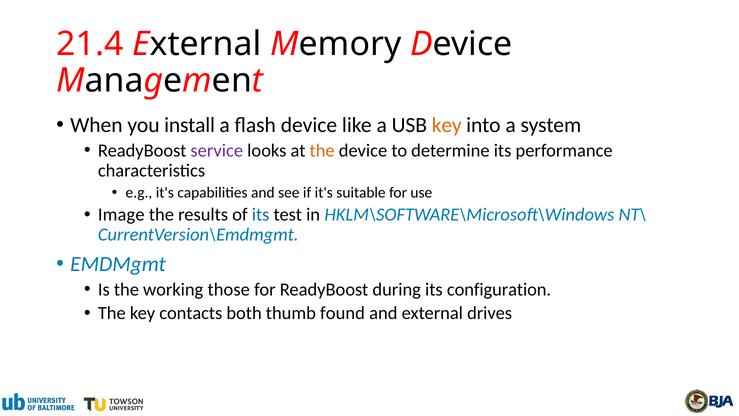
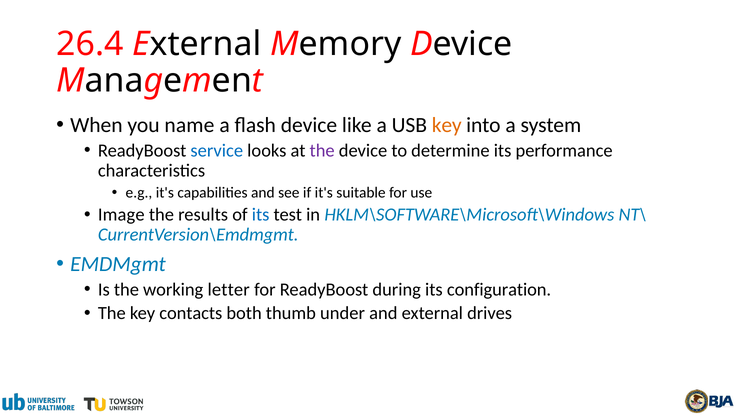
21.4: 21.4 -> 26.4 (90, 44)
install: install -> name (189, 125)
service colour: purple -> blue (217, 150)
the colour: orange -> purple (322, 150)
those: those -> letter (229, 289)
found: found -> under (343, 313)
